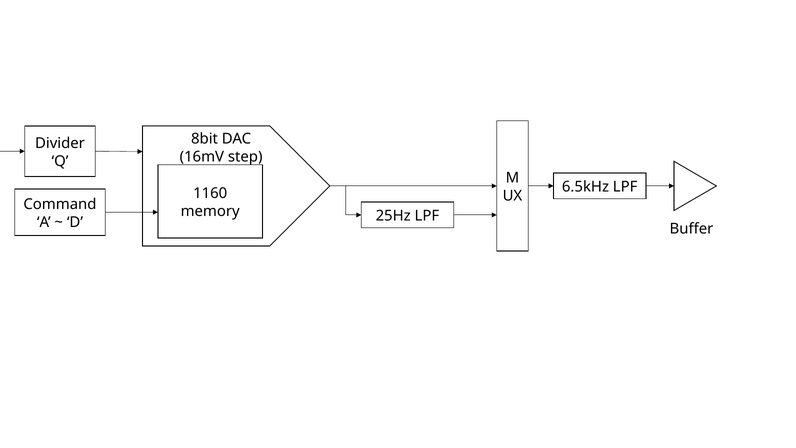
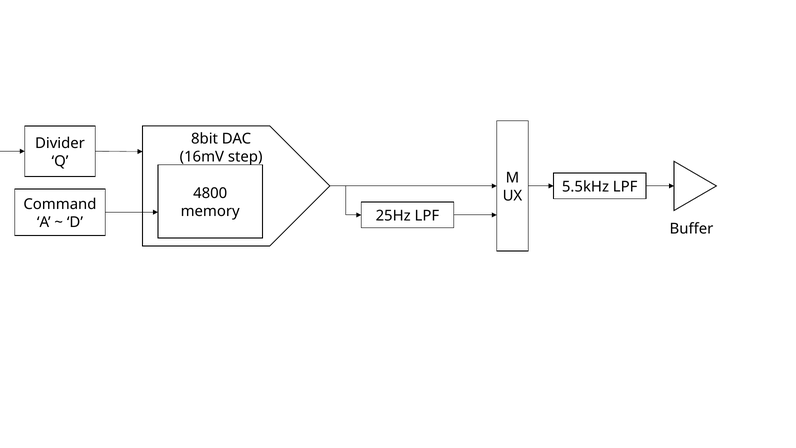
6.5kHz: 6.5kHz -> 5.5kHz (585, 187)
1160: 1160 -> 4800 (210, 193)
